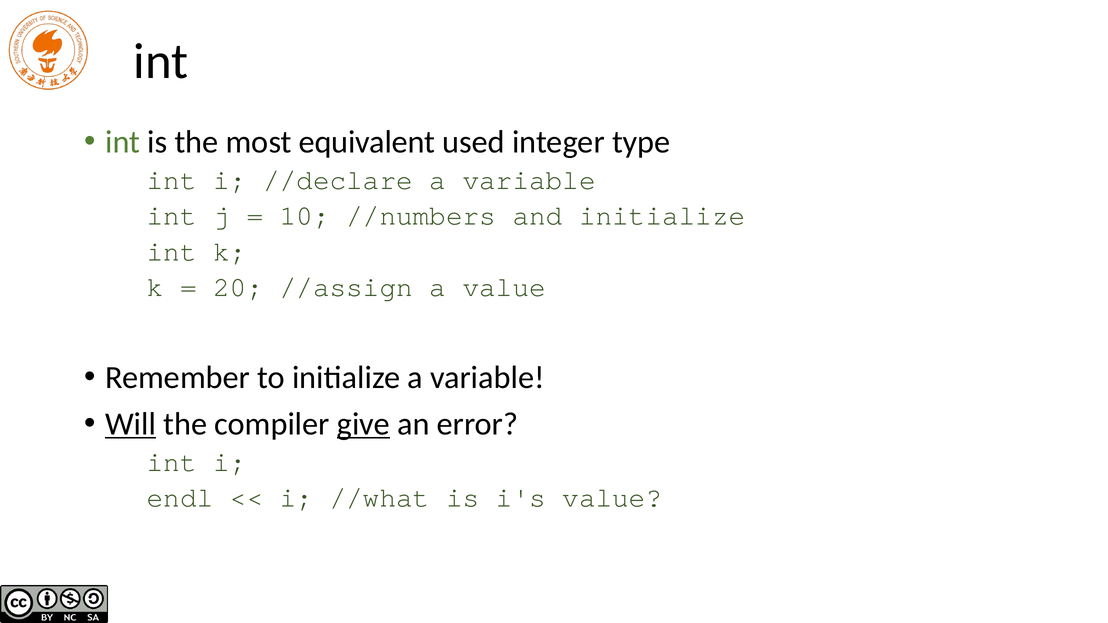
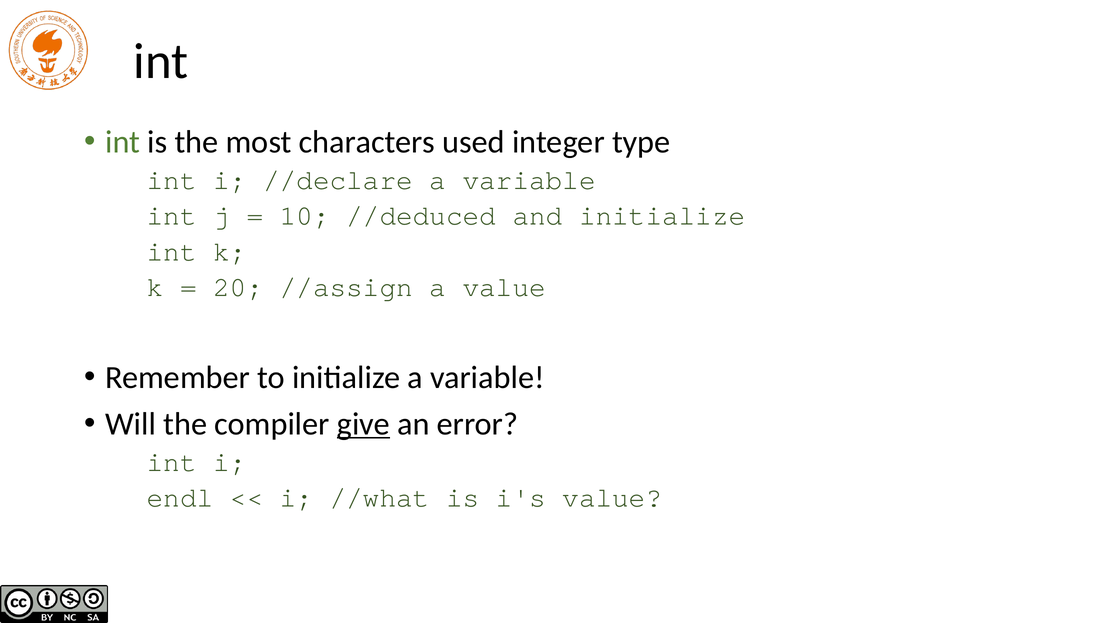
equivalent: equivalent -> characters (367, 142)
//numbers: //numbers -> //deduced (421, 216)
Will underline: present -> none (131, 424)
